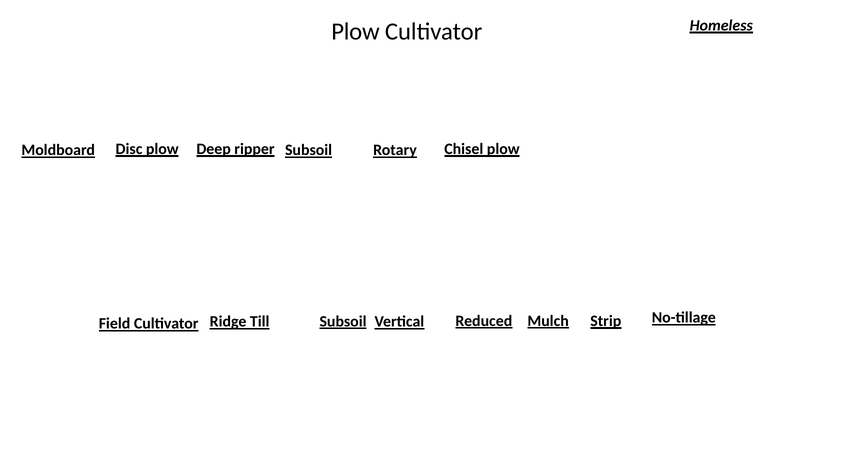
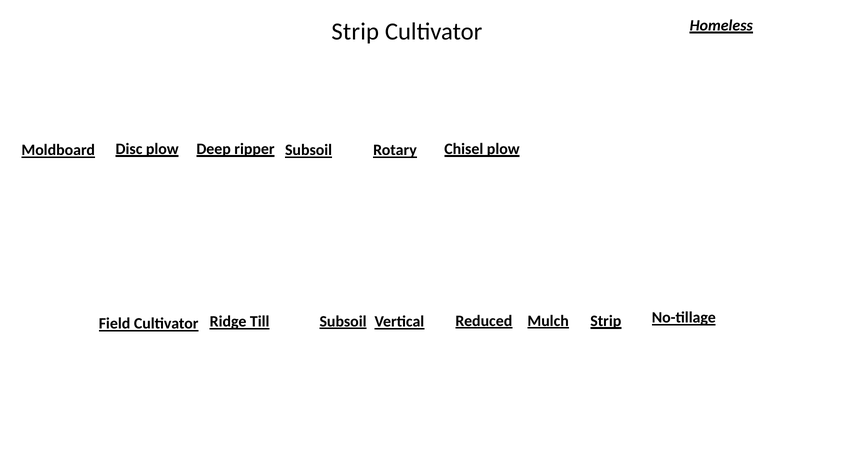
Plow: Plow -> Strip (355, 31)
